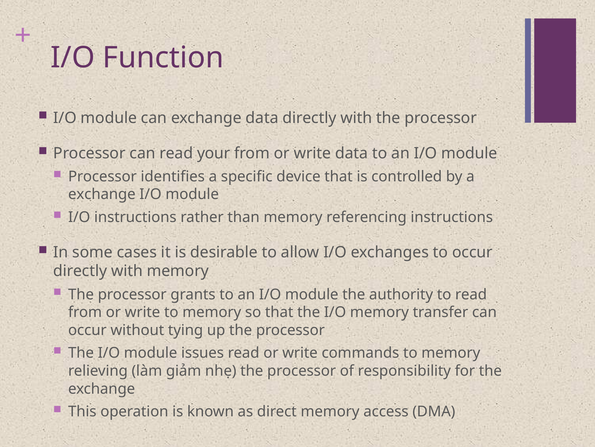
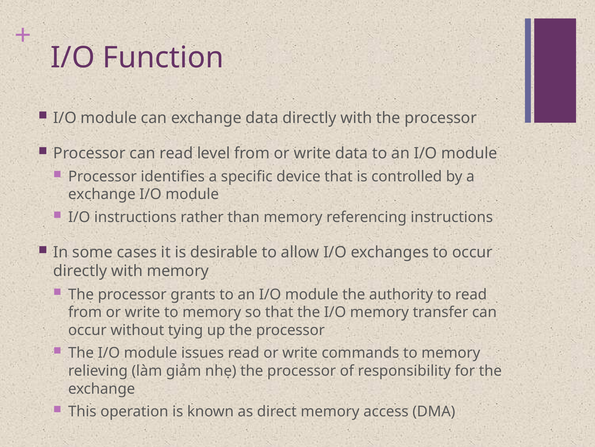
your: your -> level (214, 153)
